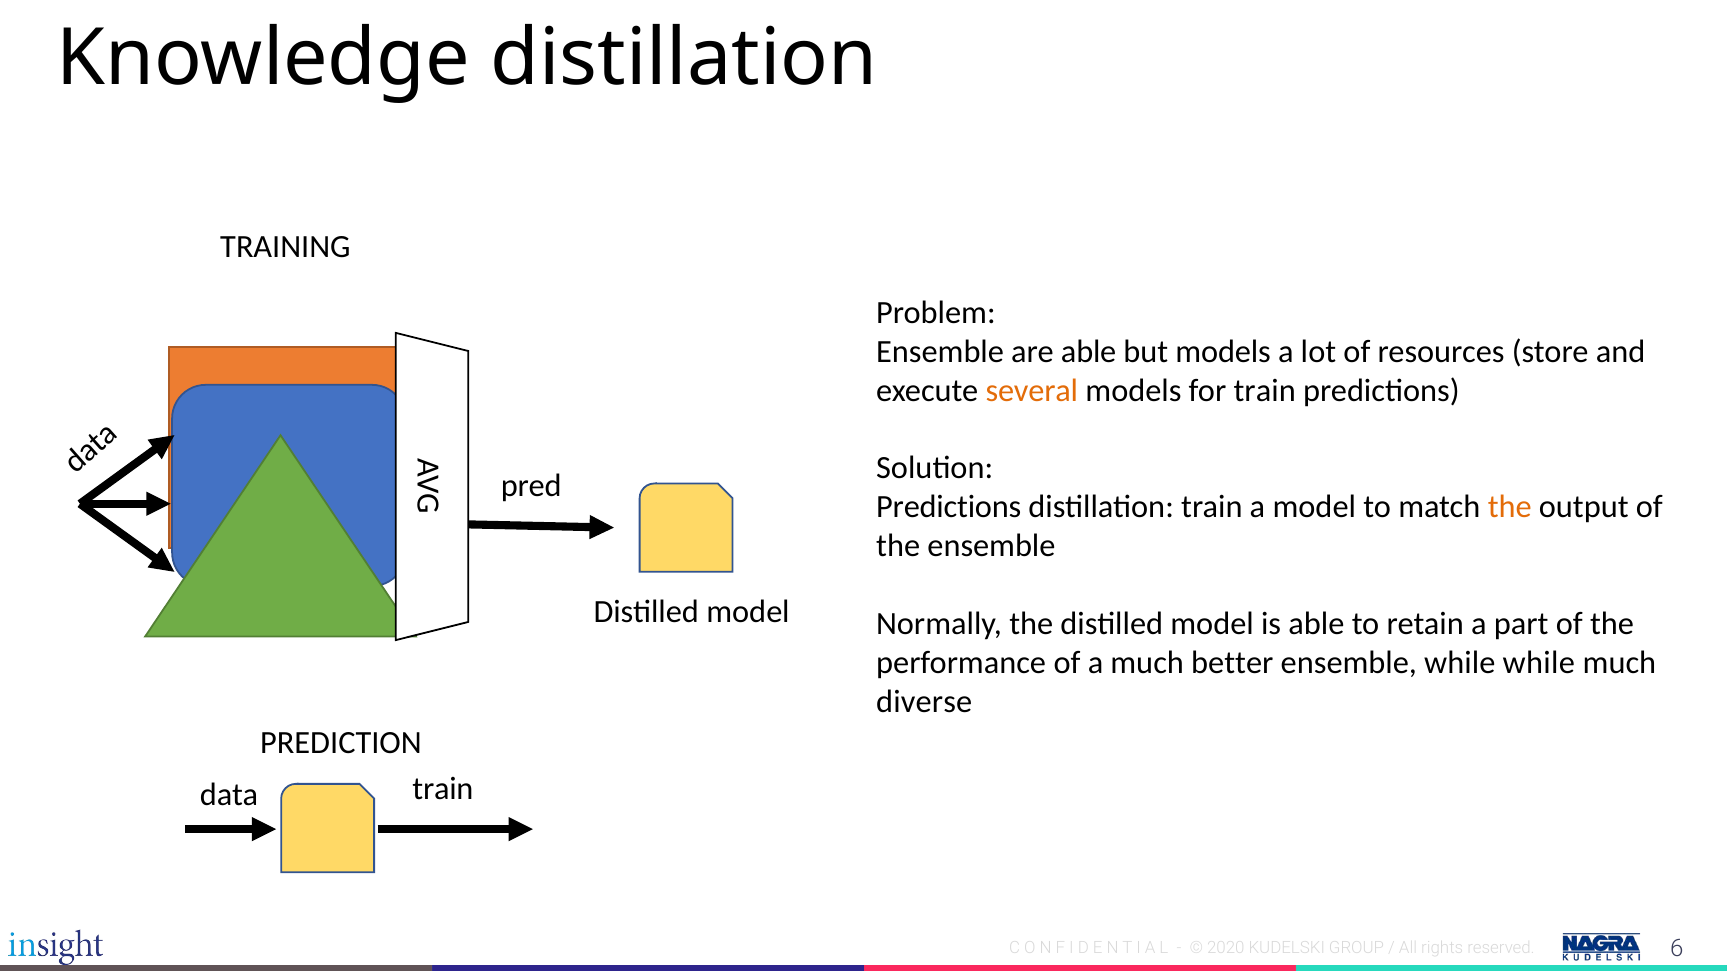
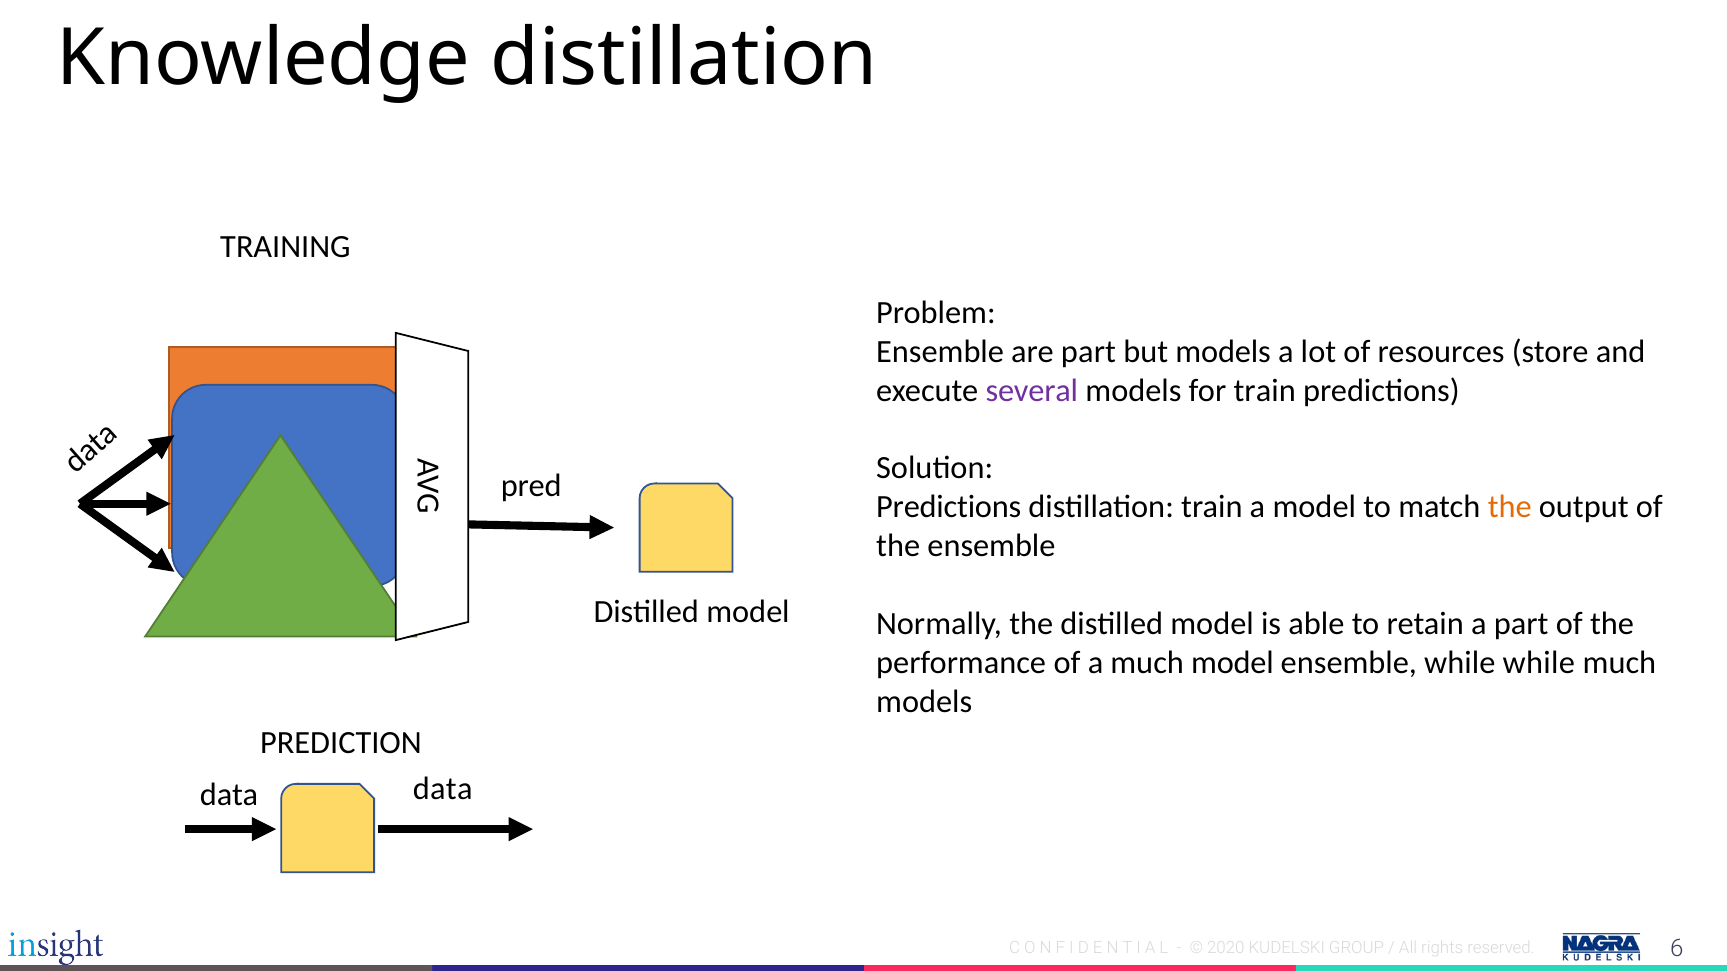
are able: able -> part (1088, 352)
several colour: orange -> purple (1032, 391)
much better: better -> model (1232, 663)
diverse: diverse -> models (924, 702)
train: train -> data (443, 789)
